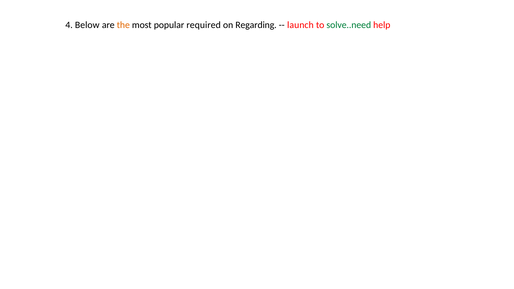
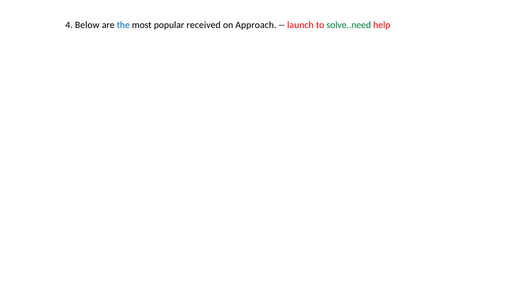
the colour: orange -> blue (123, 25)
required: required -> received (204, 25)
Regarding: Regarding -> Approach (256, 25)
